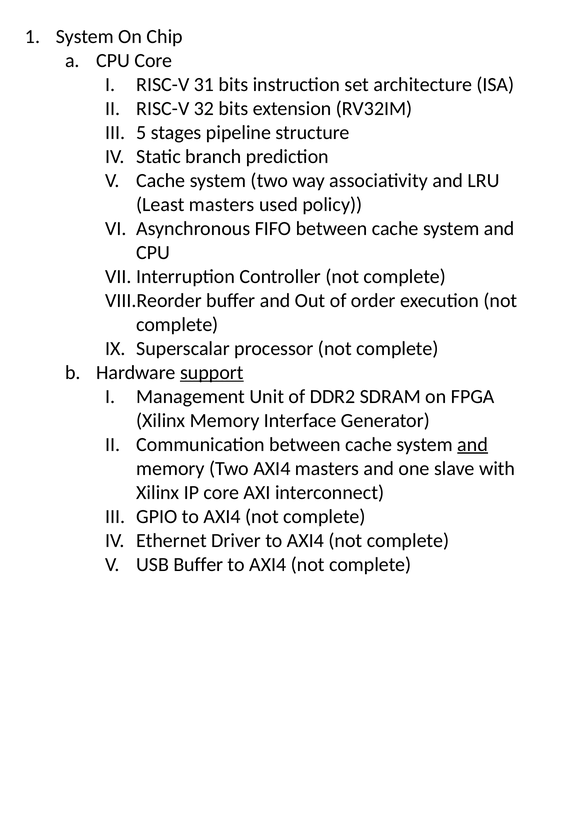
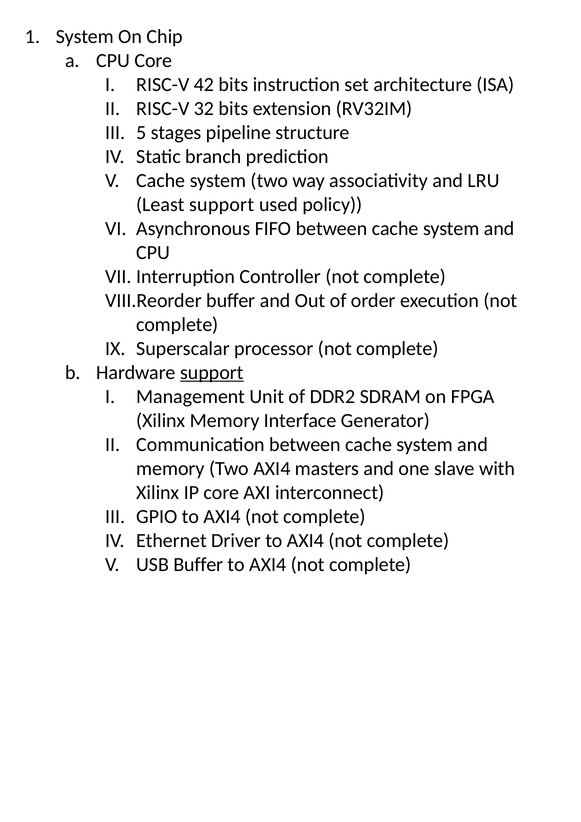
31: 31 -> 42 (204, 85)
Least masters: masters -> support (222, 205)
and underline: present -> none (473, 445)
